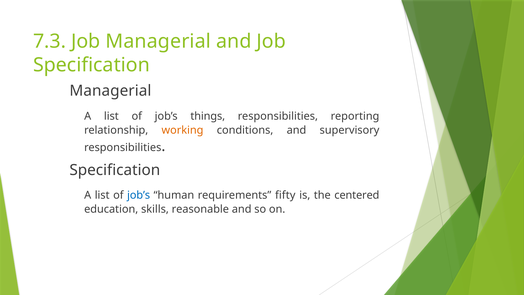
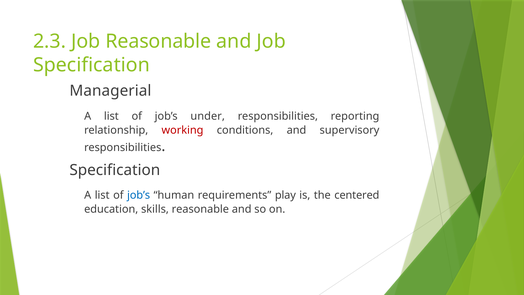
7.3: 7.3 -> 2.3 (50, 41)
Job Managerial: Managerial -> Reasonable (158, 41)
things: things -> under (208, 116)
working colour: orange -> red (182, 130)
fifty: fifty -> play (285, 195)
